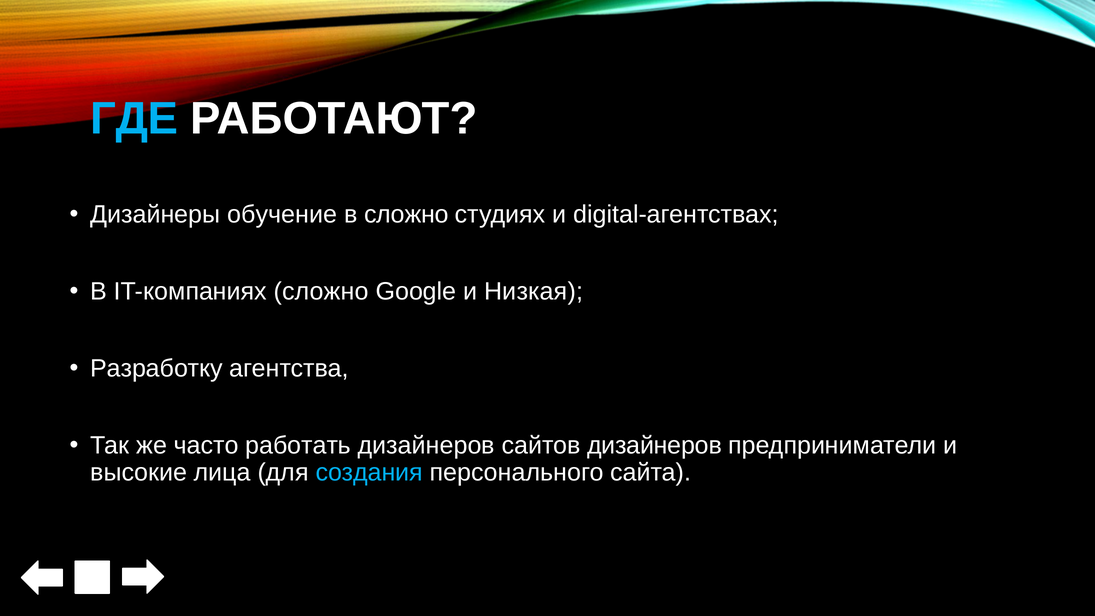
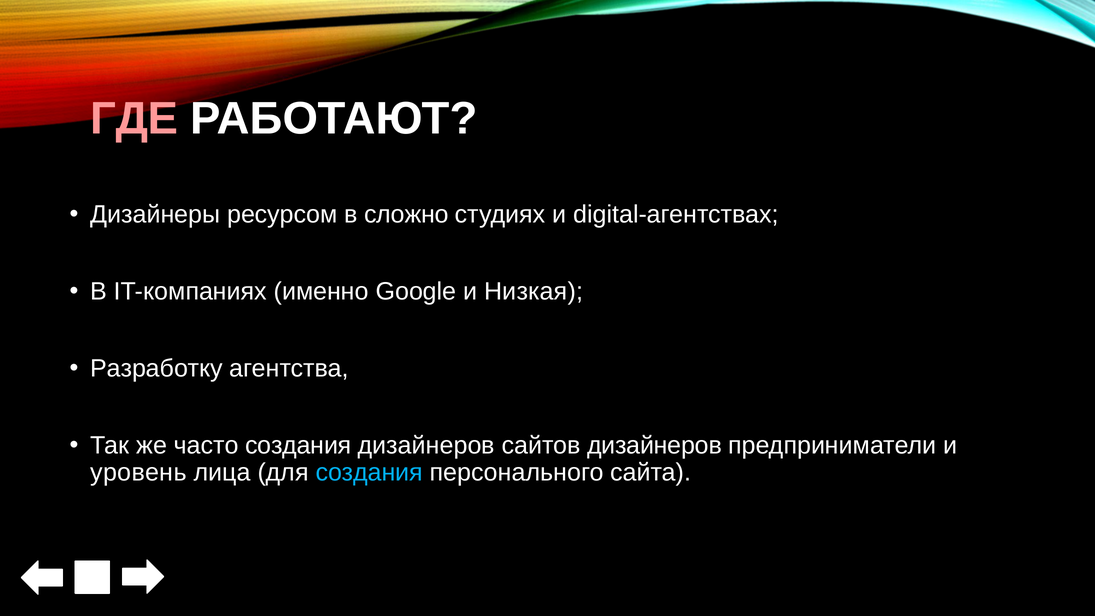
ГДЕ colour: light blue -> pink (134, 119)
обучение: обучение -> ресурсом (282, 215)
IT-компаниях сложно: сложно -> именно (321, 292)
часто работать: работать -> создания (298, 446)
высокие: высокие -> уровень (139, 473)
